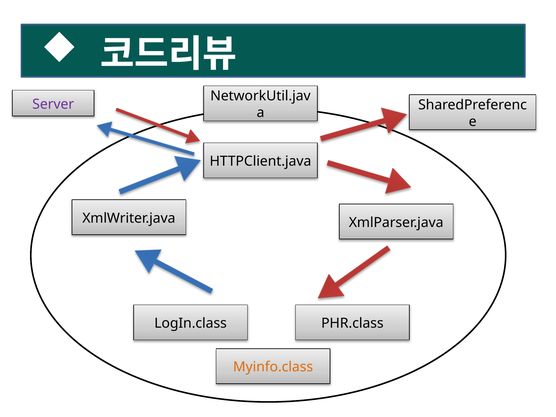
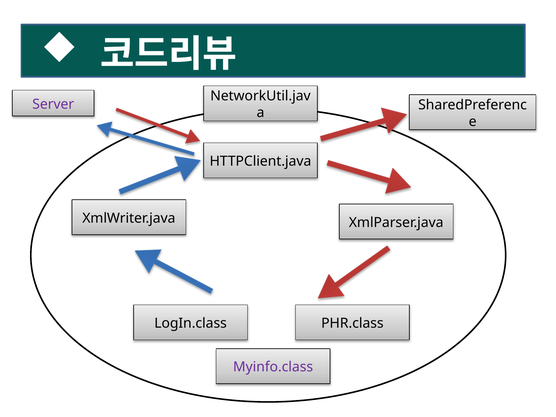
Myinfo.class colour: orange -> purple (273, 367)
